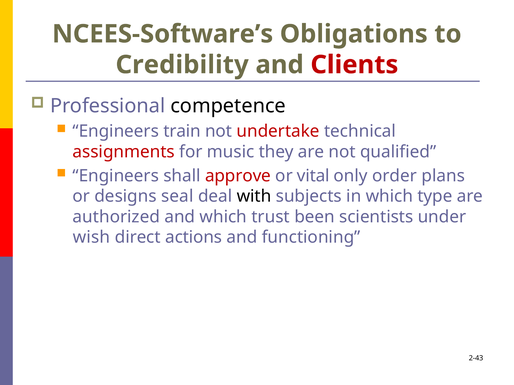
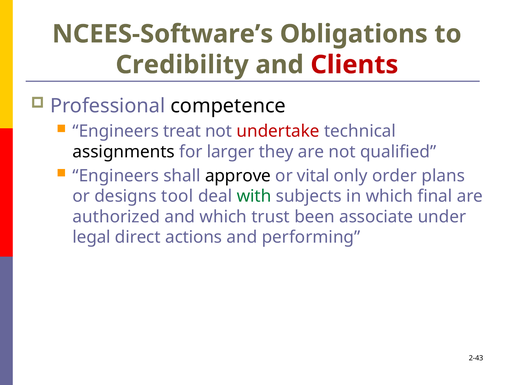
train: train -> treat (182, 131)
assignments colour: red -> black (124, 152)
music: music -> larger (231, 152)
approve colour: red -> black (238, 176)
seal: seal -> tool (177, 197)
with colour: black -> green (254, 197)
type: type -> final (435, 197)
scientists: scientists -> associate (376, 217)
wish: wish -> legal (92, 238)
functioning: functioning -> performing (311, 238)
